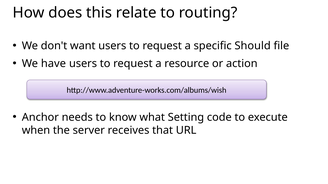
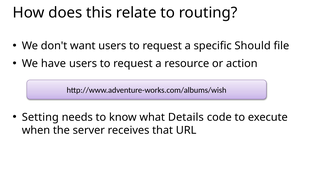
Anchor: Anchor -> Setting (40, 118)
Setting: Setting -> Details (186, 118)
